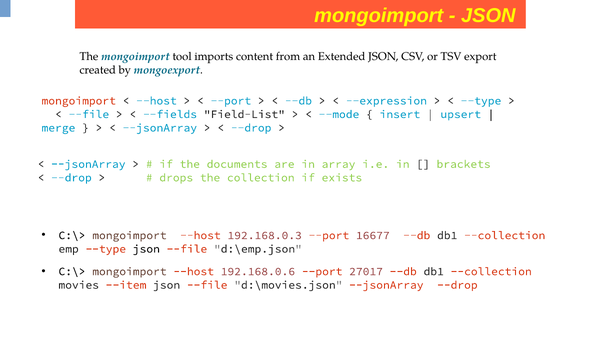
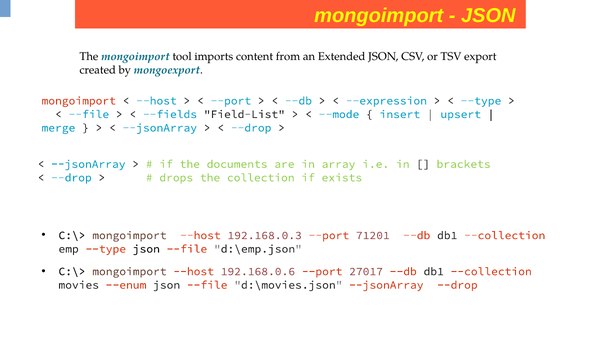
16677: 16677 -> 71201 (373, 235)
--item: --item -> --enum (126, 285)
